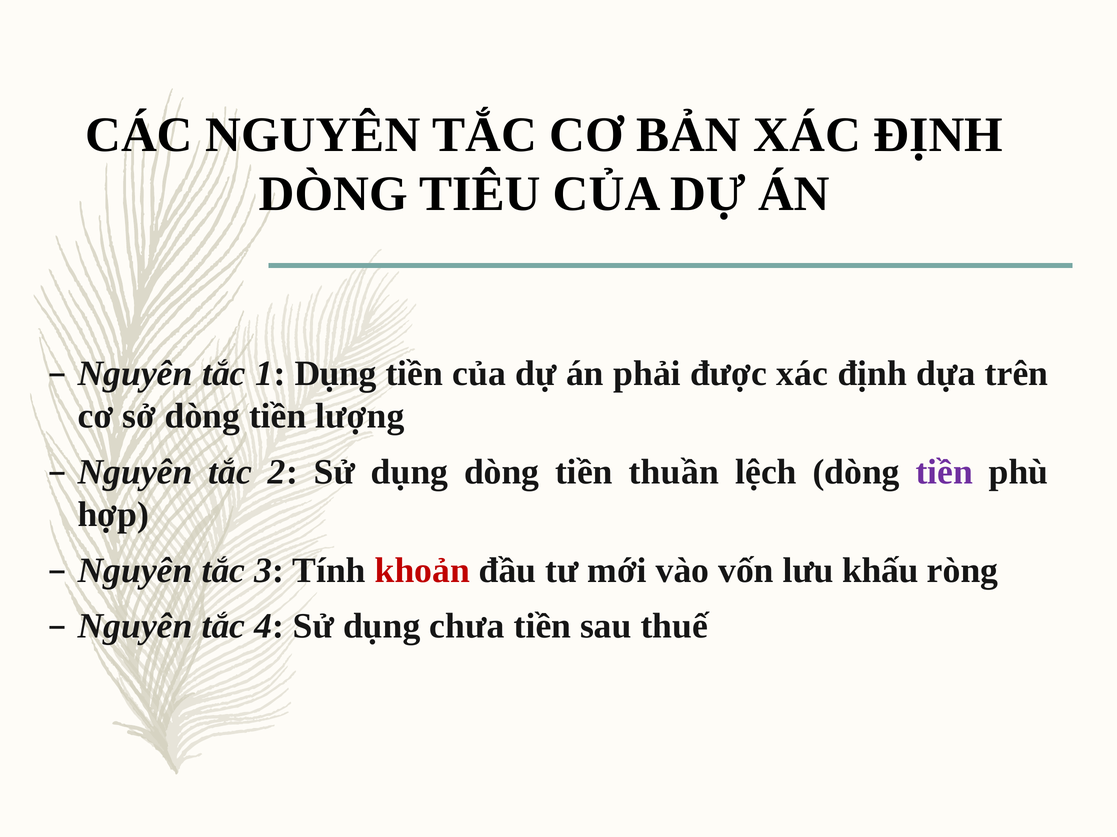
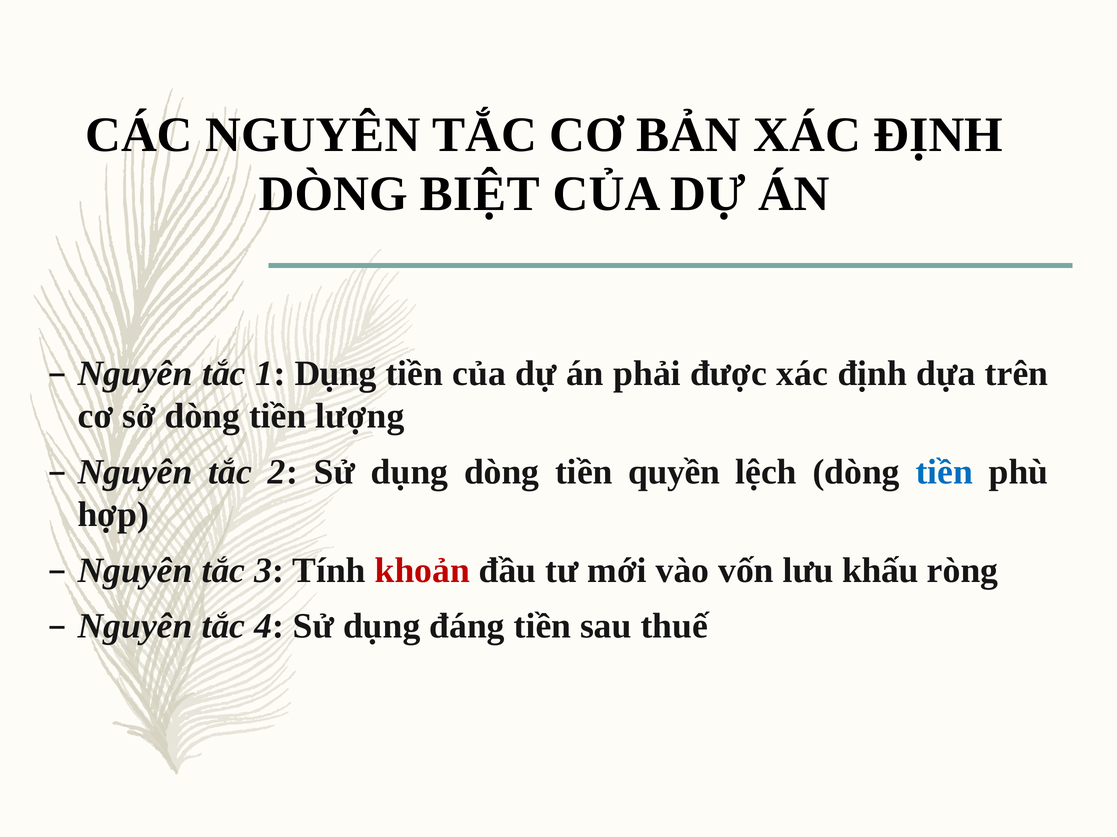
TIÊU: TIÊU -> BIỆT (480, 194)
thuần: thuần -> quyền (674, 472)
tiền colour: purple -> blue (944, 472)
chưa: chưa -> đáng (467, 627)
